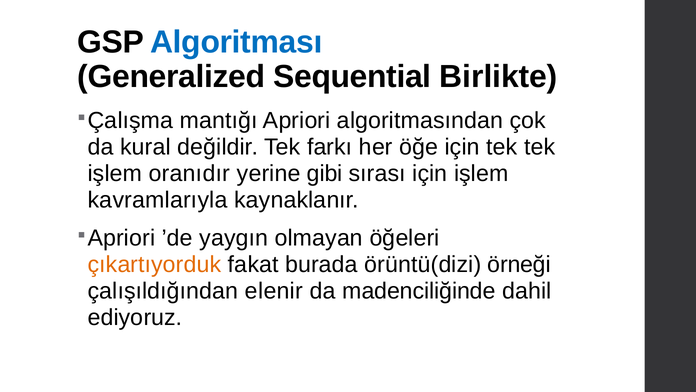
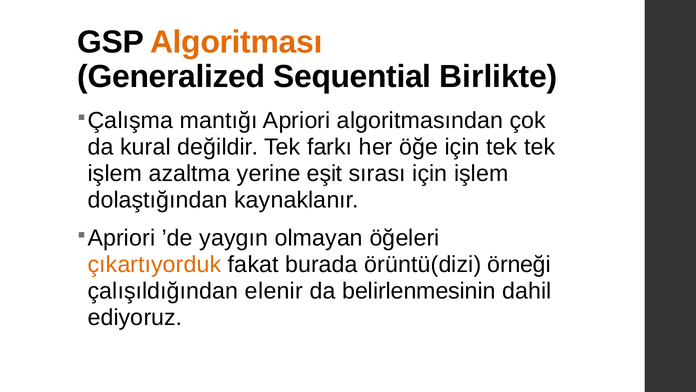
Algoritması colour: blue -> orange (236, 42)
oranıdır: oranıdır -> azaltma (189, 173)
gibi: gibi -> eşit (325, 173)
kavramlarıyla: kavramlarıyla -> dolaştığından (158, 200)
madenciliğinde: madenciliğinde -> belirlenmesinin (419, 291)
